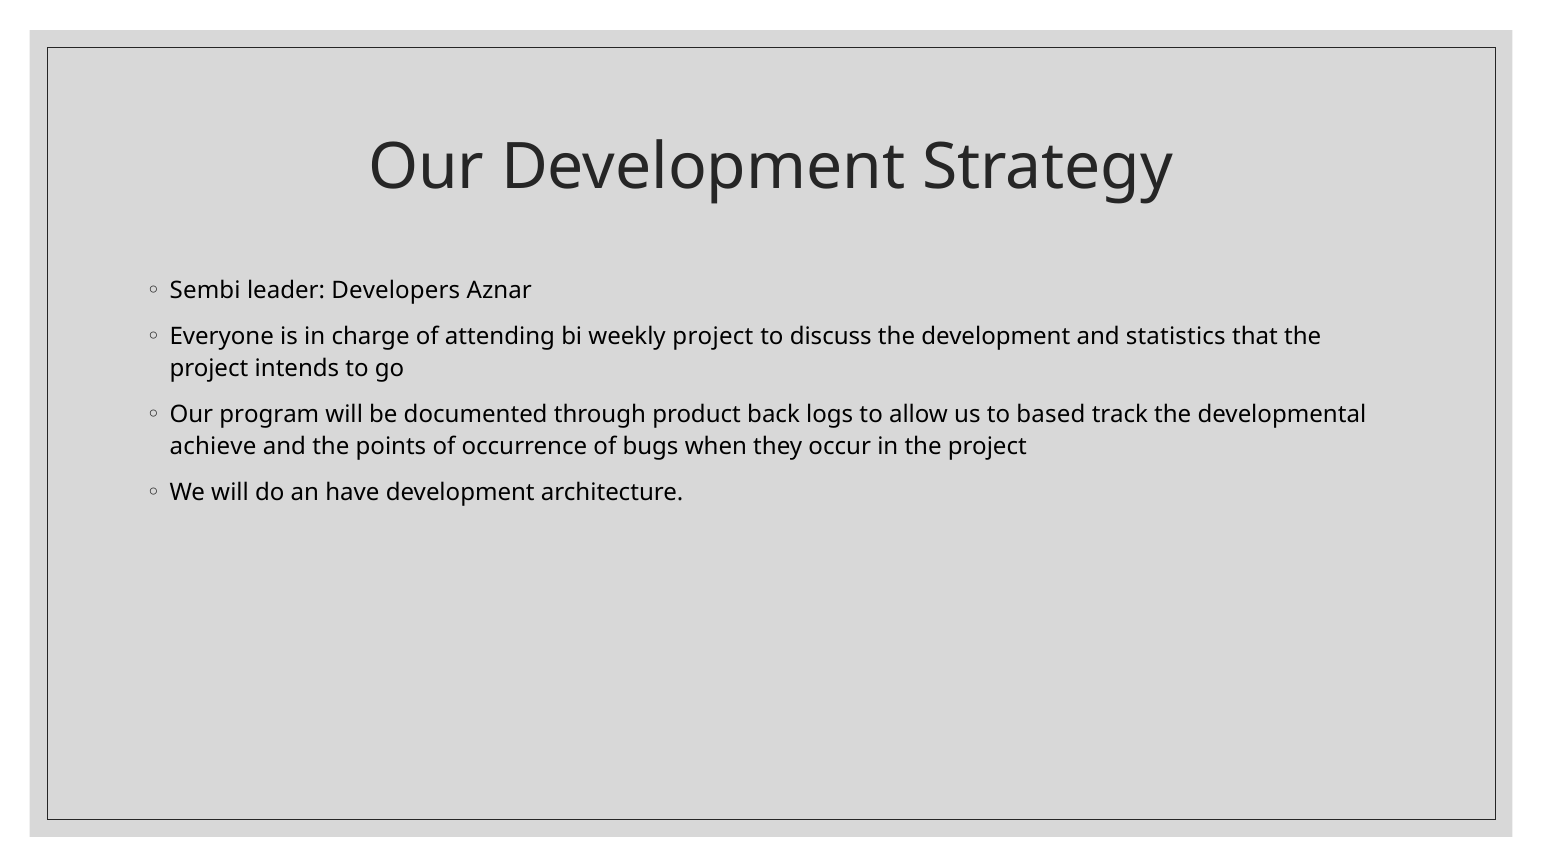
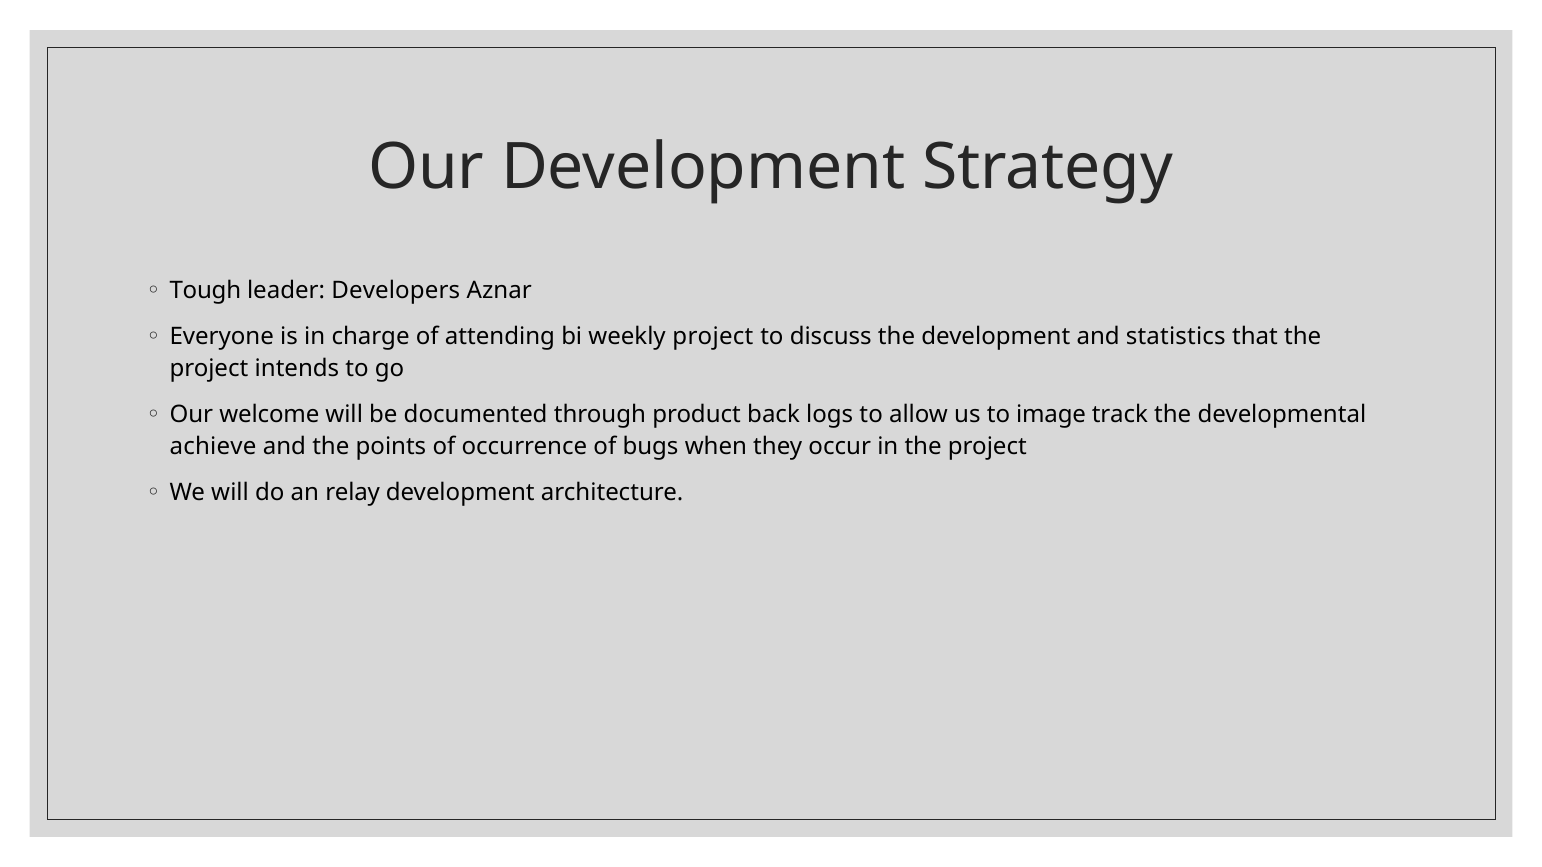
Sembi: Sembi -> Tough (205, 291)
program: program -> welcome (269, 415)
based: based -> image (1051, 415)
have: have -> relay (353, 493)
